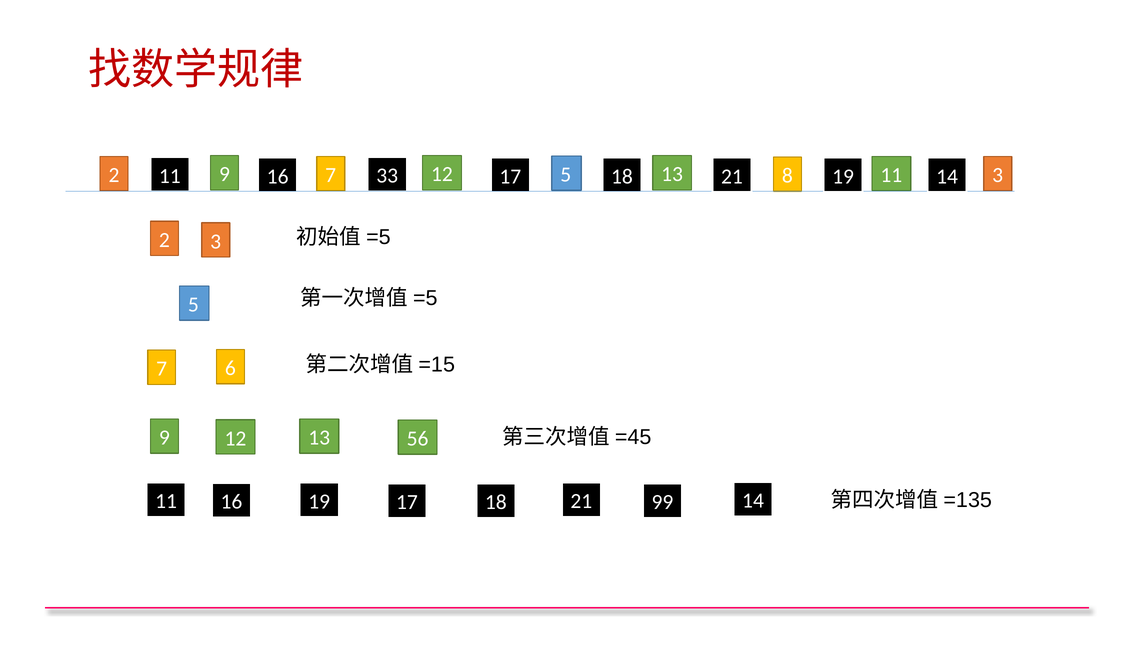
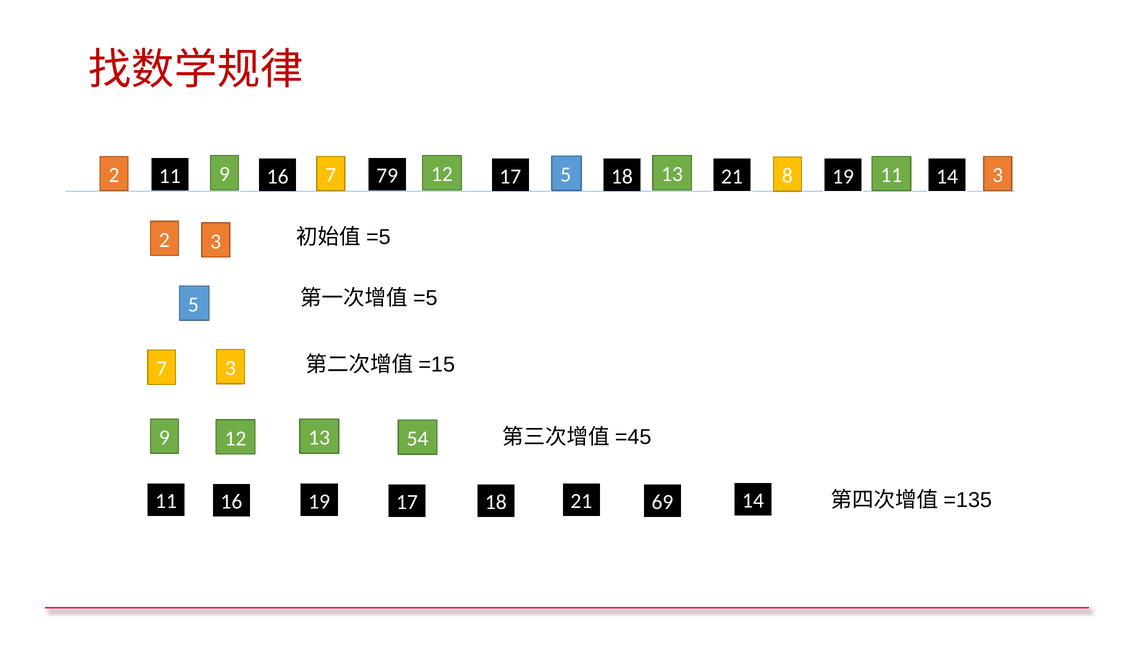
33: 33 -> 79 (387, 176)
7 6: 6 -> 3 (230, 368)
56: 56 -> 54 (418, 438)
99: 99 -> 69 (662, 502)
